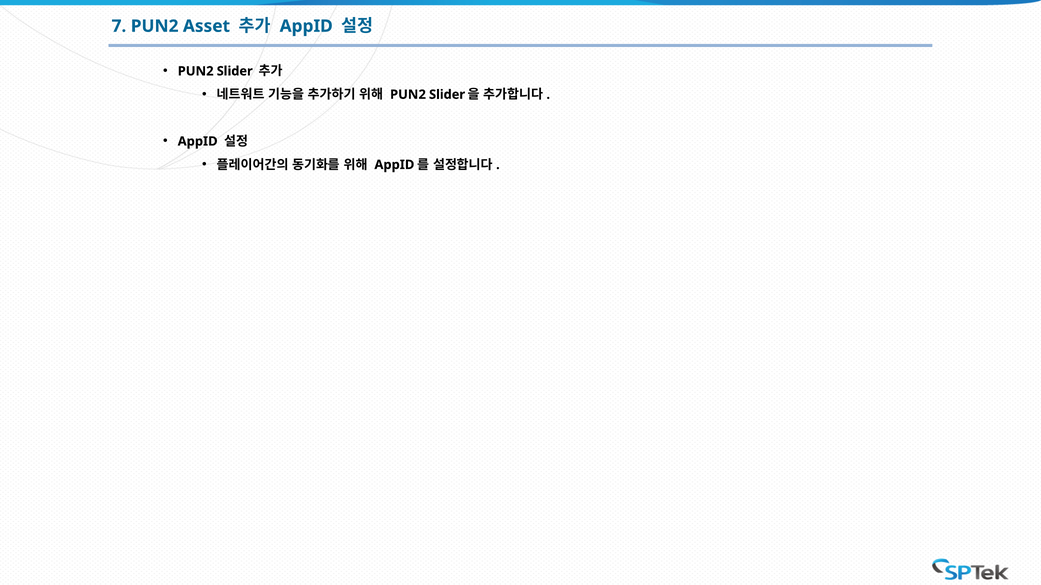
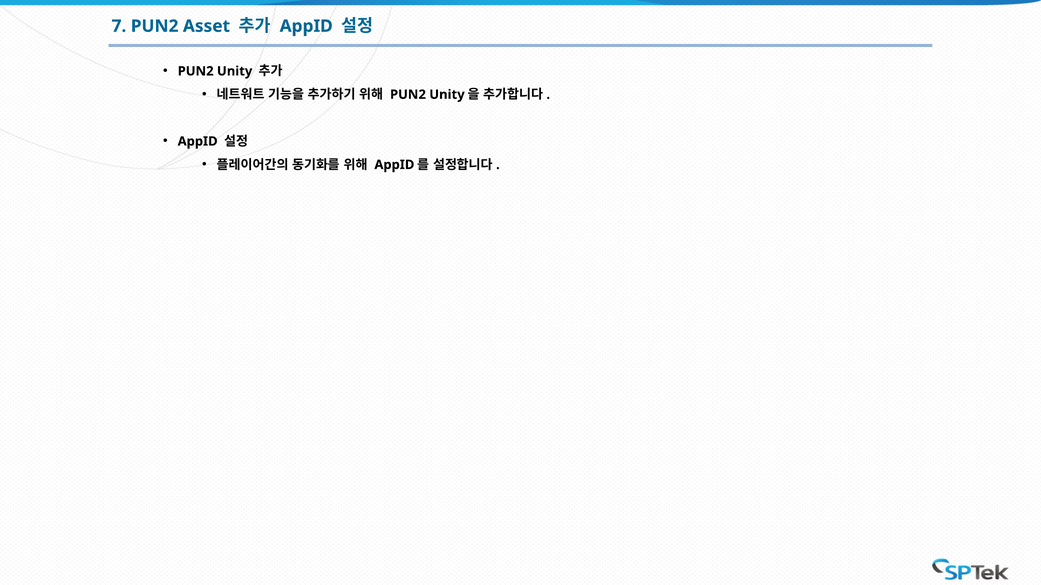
Slider: Slider -> Unity (235, 71)
Slider: Slider -> Unity (447, 95)
